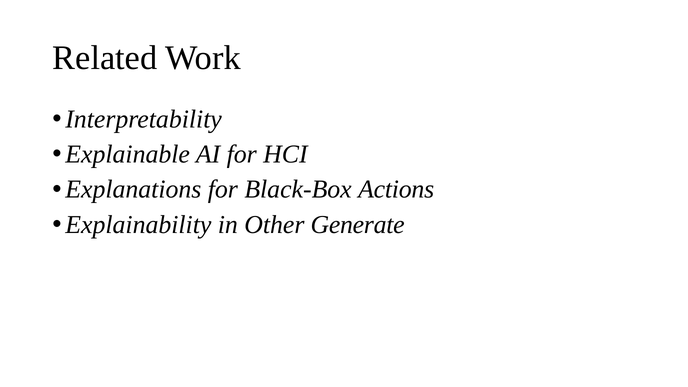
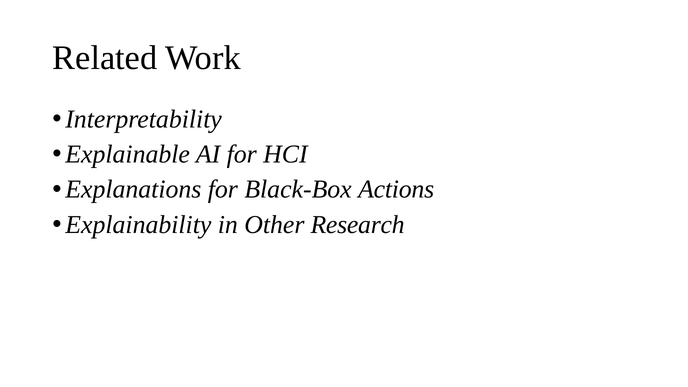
Generate: Generate -> Research (358, 224)
